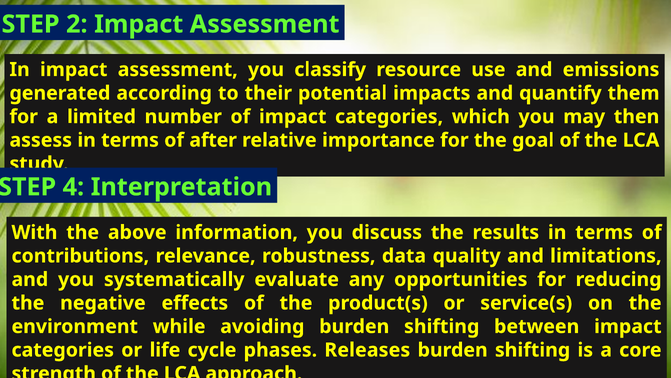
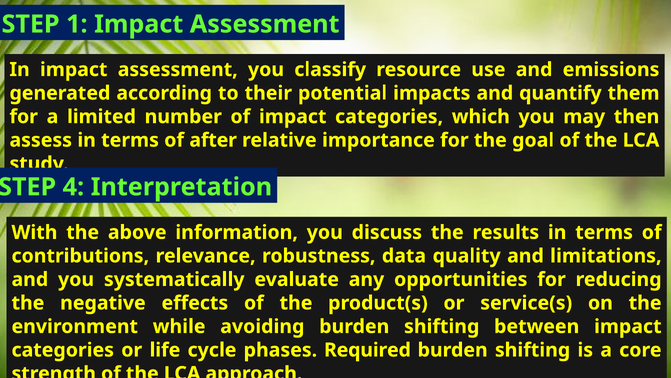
2: 2 -> 1 (77, 24)
Releases: Releases -> Required (367, 350)
